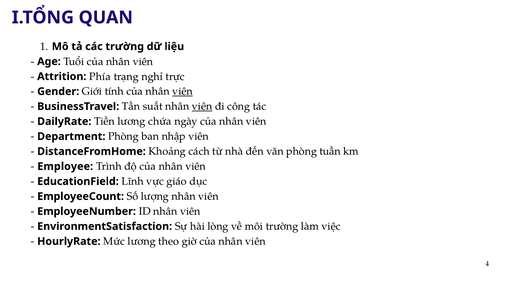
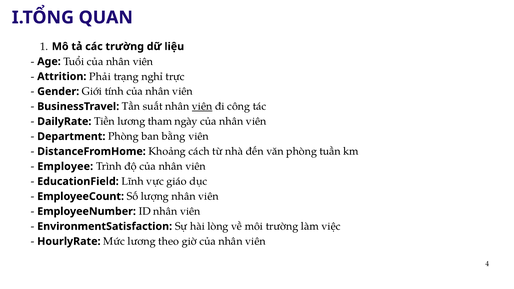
Phía: Phía -> Phải (100, 77)
viên underline: present -> none (183, 92)
chứa: chứa -> tham (160, 121)
nhập: nhập -> bằng (174, 136)
